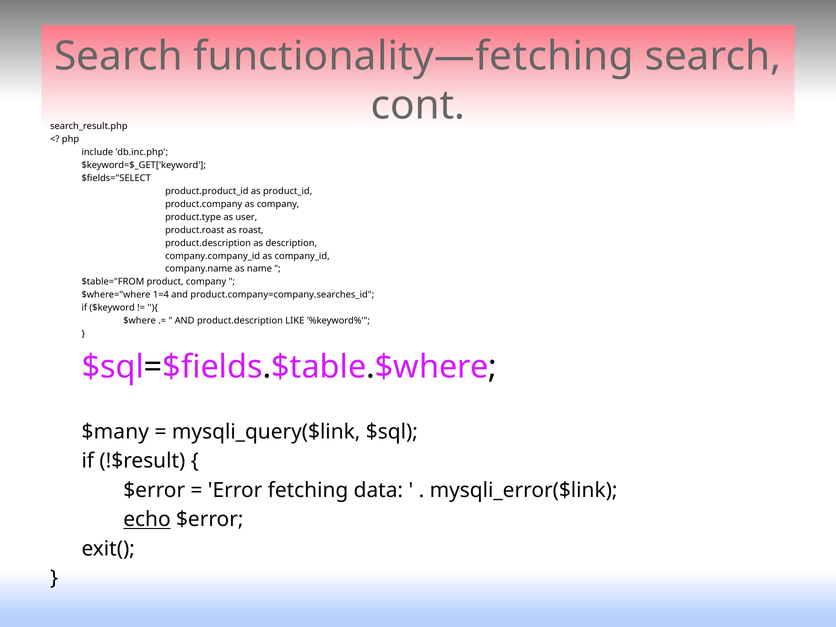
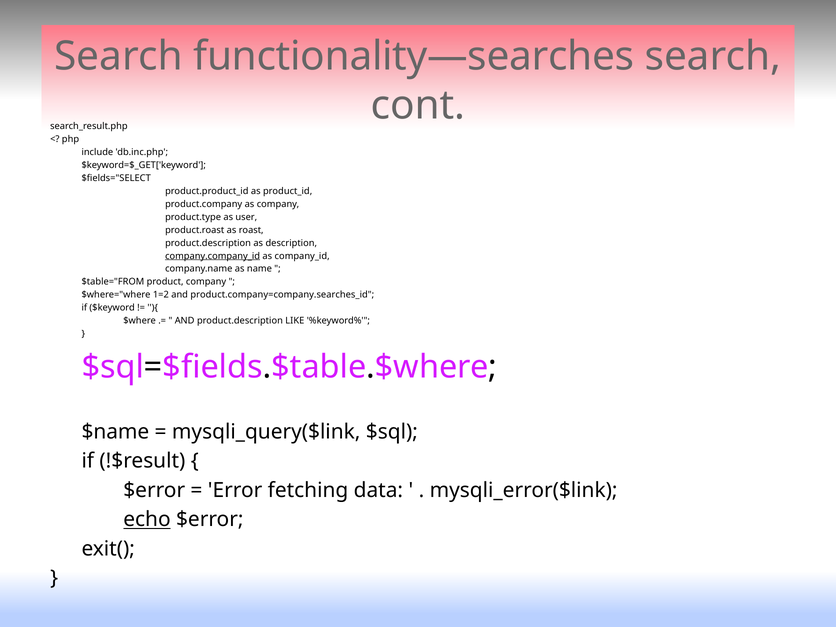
functionality—fetching: functionality—fetching -> functionality—searches (414, 56)
company.company_id underline: none -> present (213, 256)
1=4: 1=4 -> 1=2 (161, 295)
$many: $many -> $name (115, 432)
